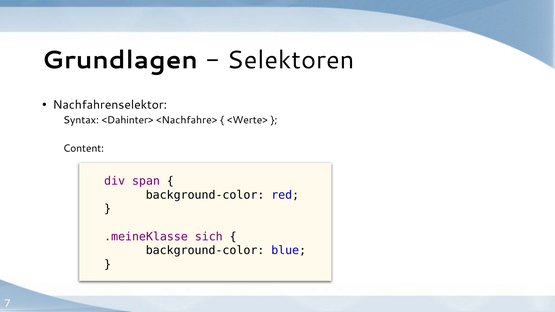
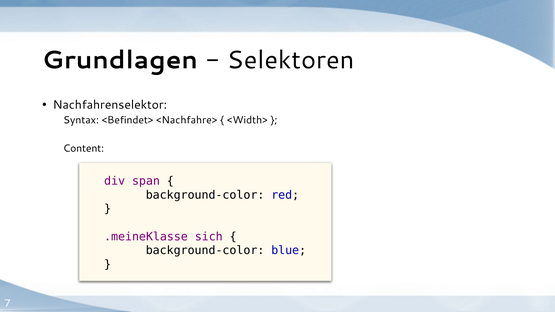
<Dahinter>: <Dahinter> -> <Befindet> (128, 120)
<Werte>: <Werte> -> <Width> (247, 120)
